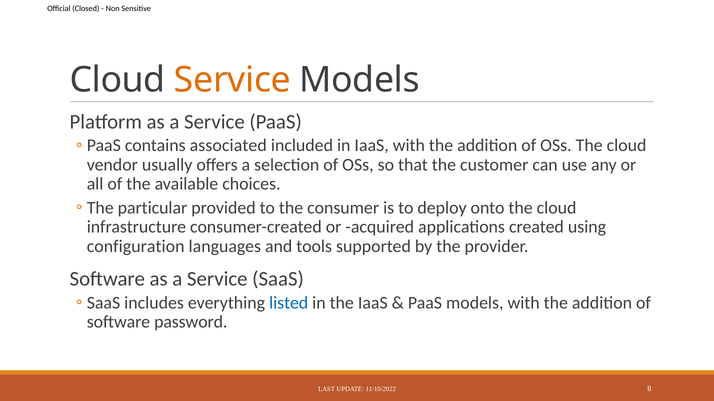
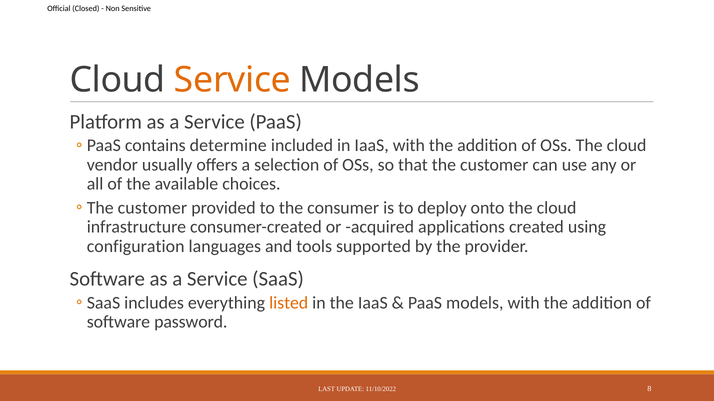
associated: associated -> determine (228, 146)
particular: particular -> customer (152, 208)
listed colour: blue -> orange (289, 303)
